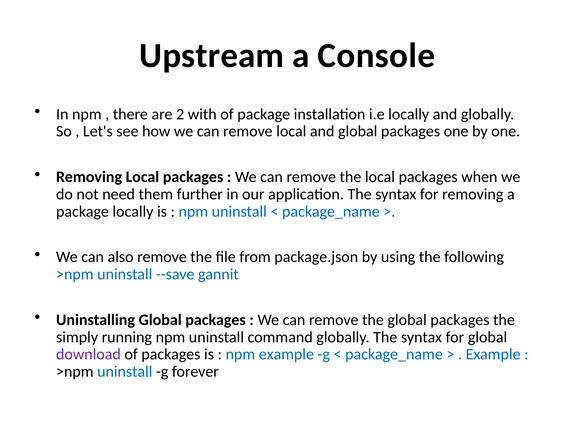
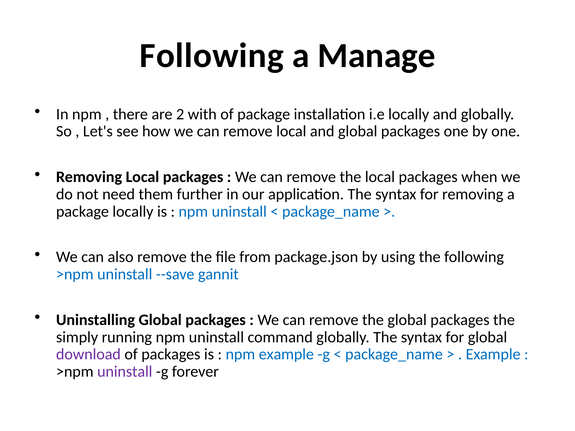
Upstream: Upstream -> Following (212, 56)
Console: Console -> Manage (377, 56)
uninstall colour: blue -> purple (125, 372)
